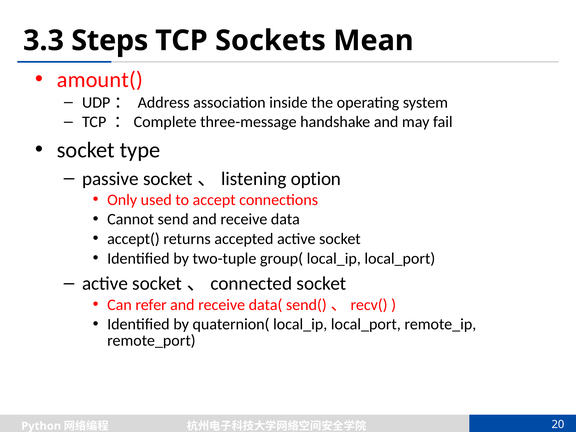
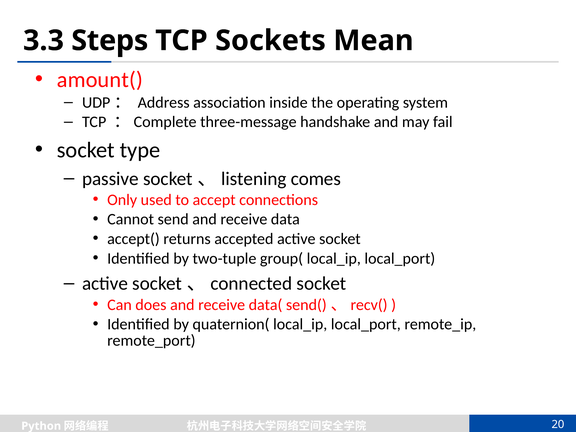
option: option -> comes (316, 179)
refer: refer -> does (151, 305)
